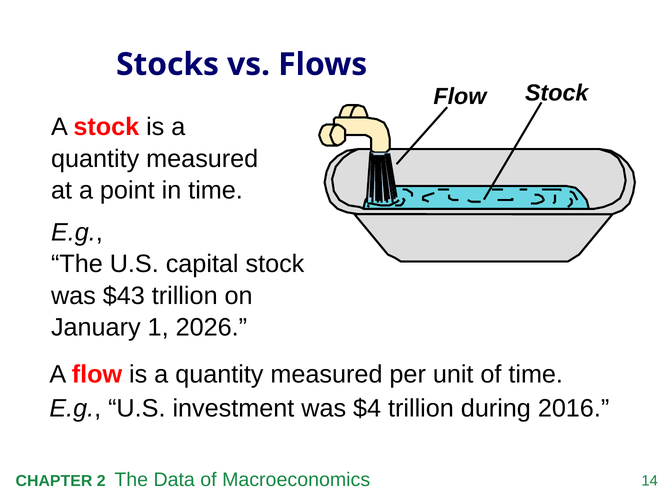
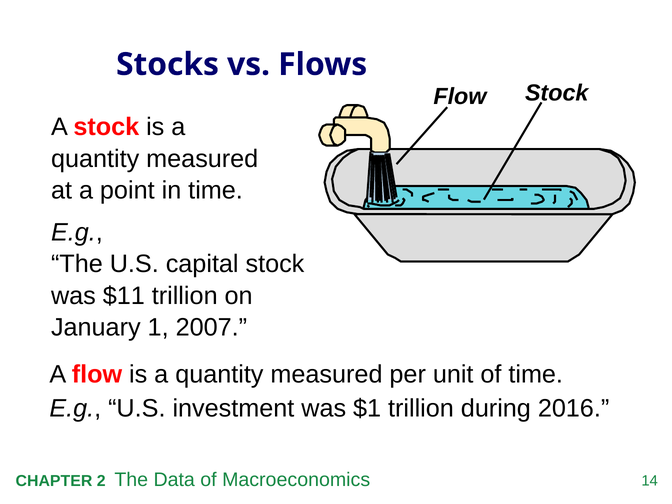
$43: $43 -> $11 (124, 296)
2026: 2026 -> 2007 (211, 328)
$4: $4 -> $1 (367, 409)
